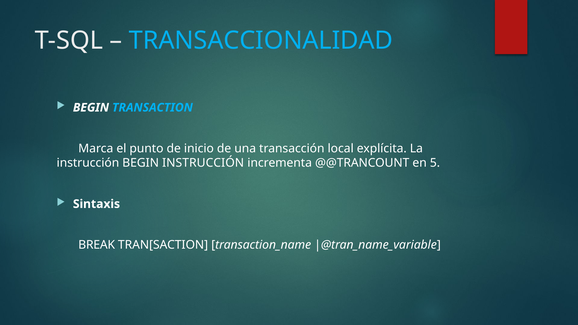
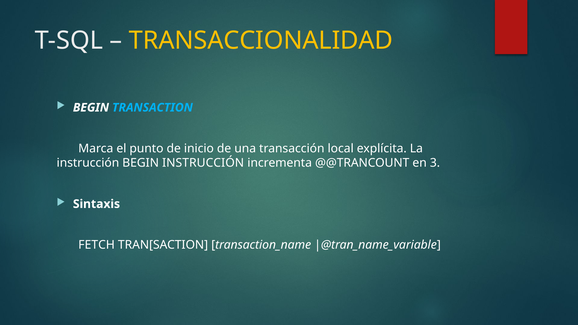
TRANSACCIONALIDAD colour: light blue -> yellow (261, 41)
5: 5 -> 3 (435, 163)
BREAK: BREAK -> FETCH (97, 245)
